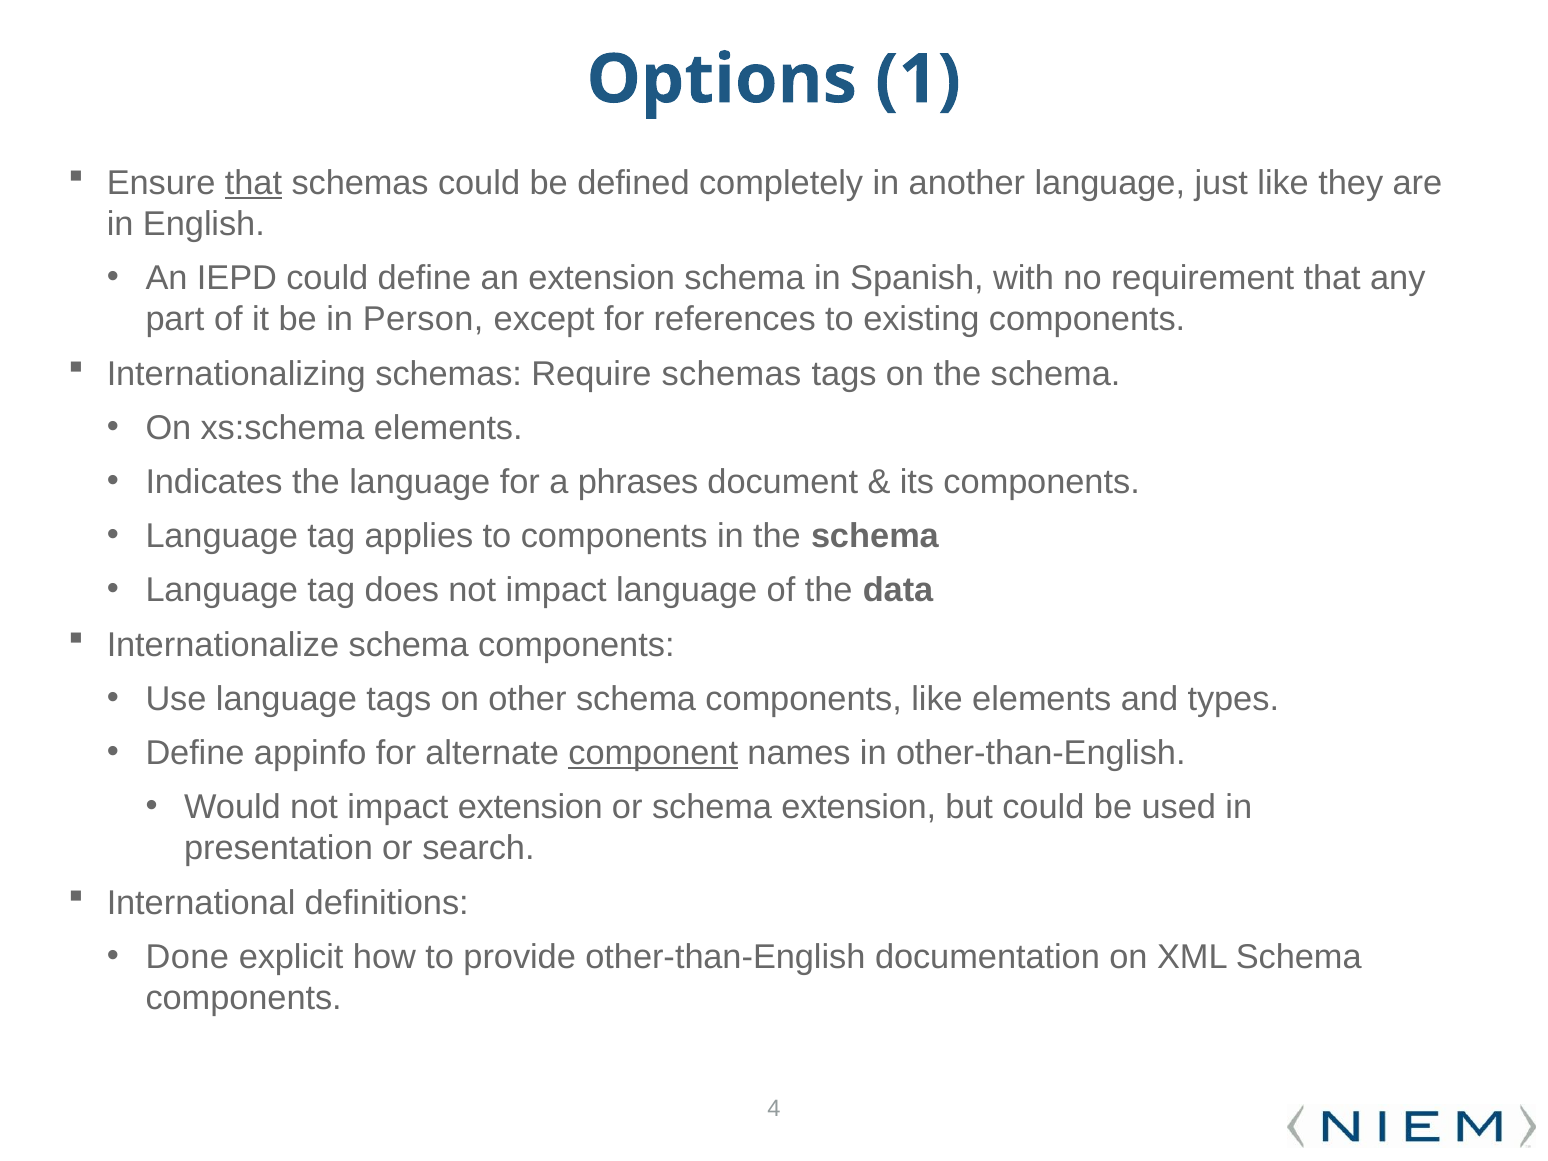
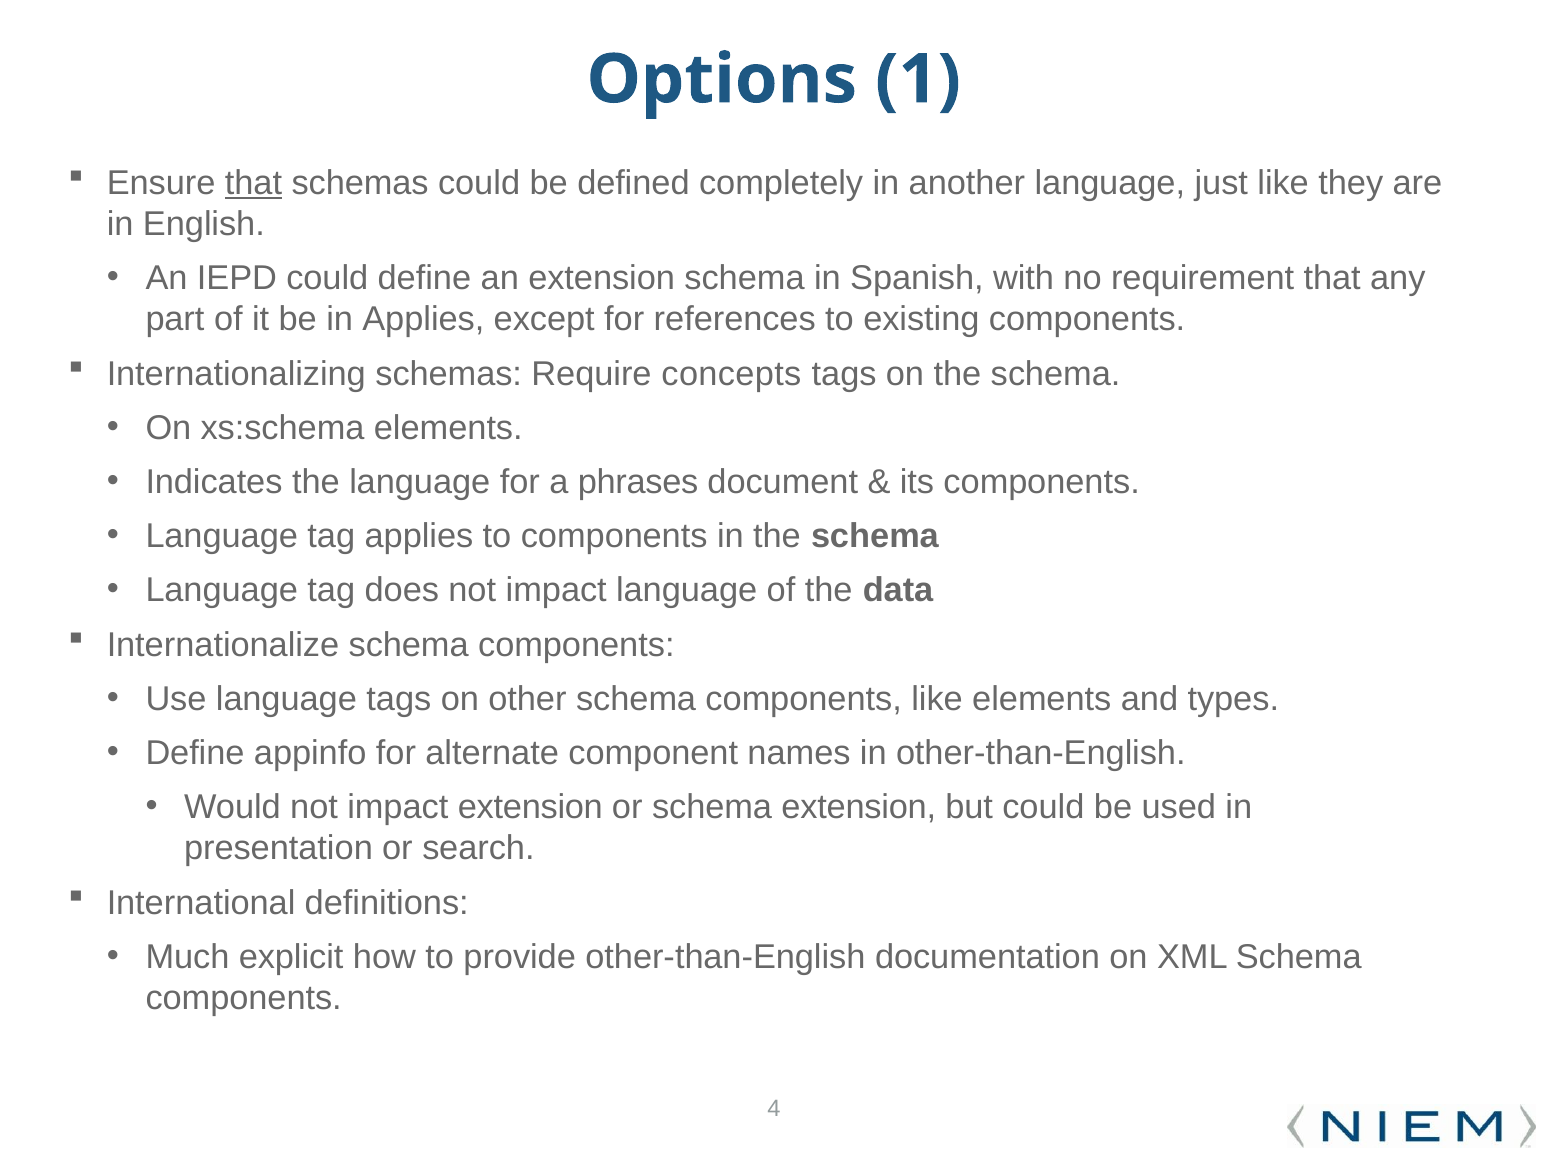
in Person: Person -> Applies (423, 320)
Require schemas: schemas -> concepts (731, 374)
component underline: present -> none (653, 753)
Done: Done -> Much (187, 957)
